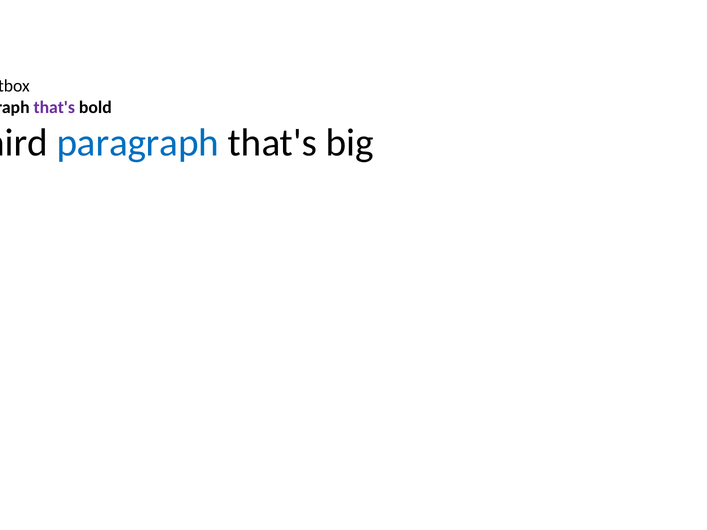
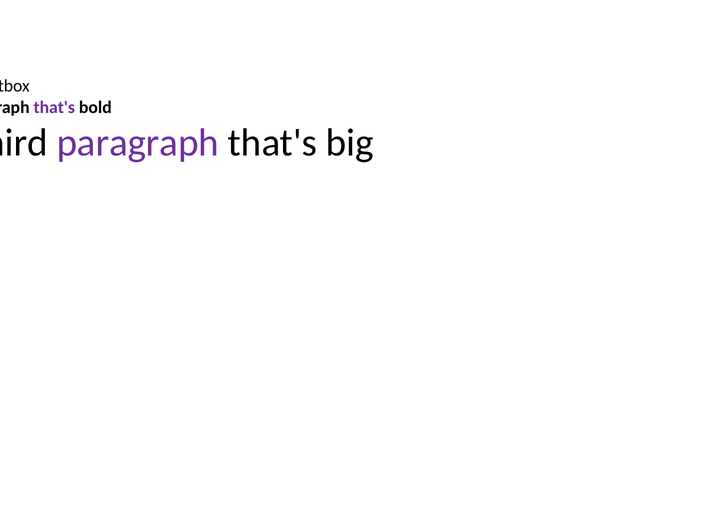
paragraph colour: blue -> purple (138, 143)
